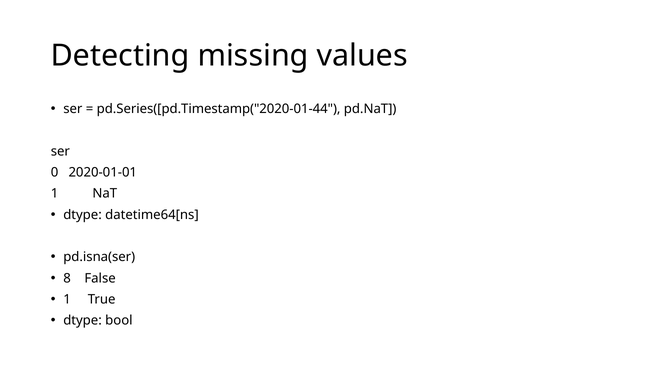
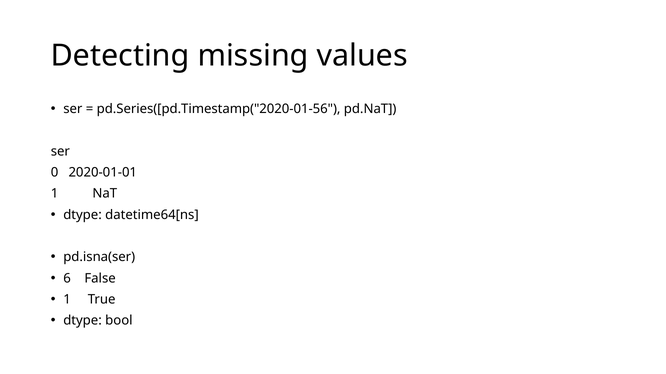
pd.Series([pd.Timestamp("2020-01-44: pd.Series([pd.Timestamp("2020-01-44 -> pd.Series([pd.Timestamp("2020-01-56 (219, 109)
8: 8 -> 6 (67, 279)
